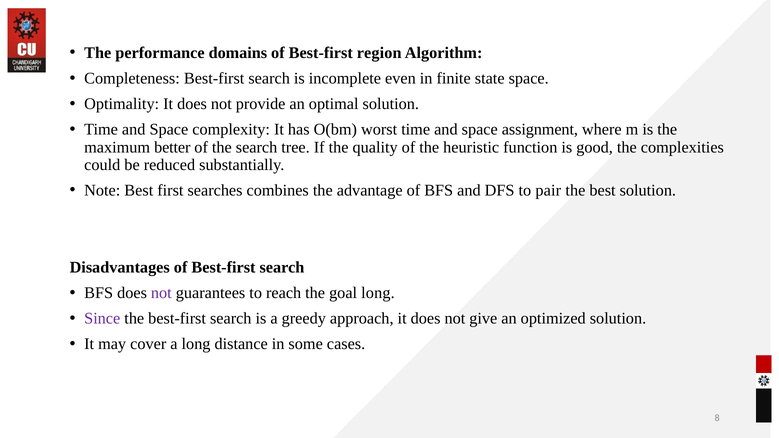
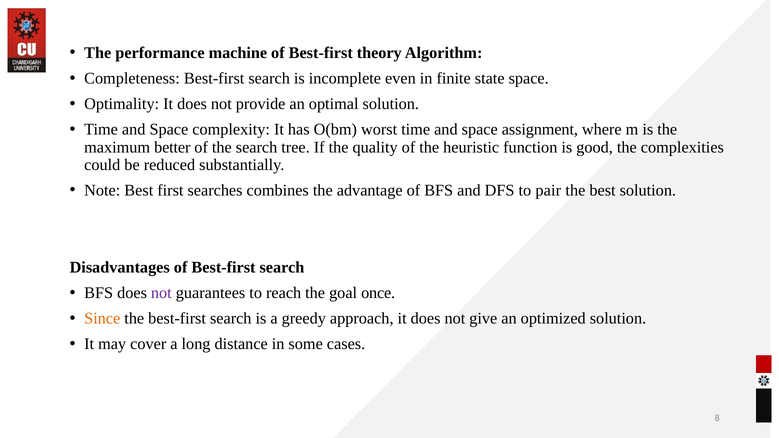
domains: domains -> machine (238, 53)
region: region -> theory (379, 53)
goal long: long -> once (378, 293)
Since colour: purple -> orange (102, 319)
